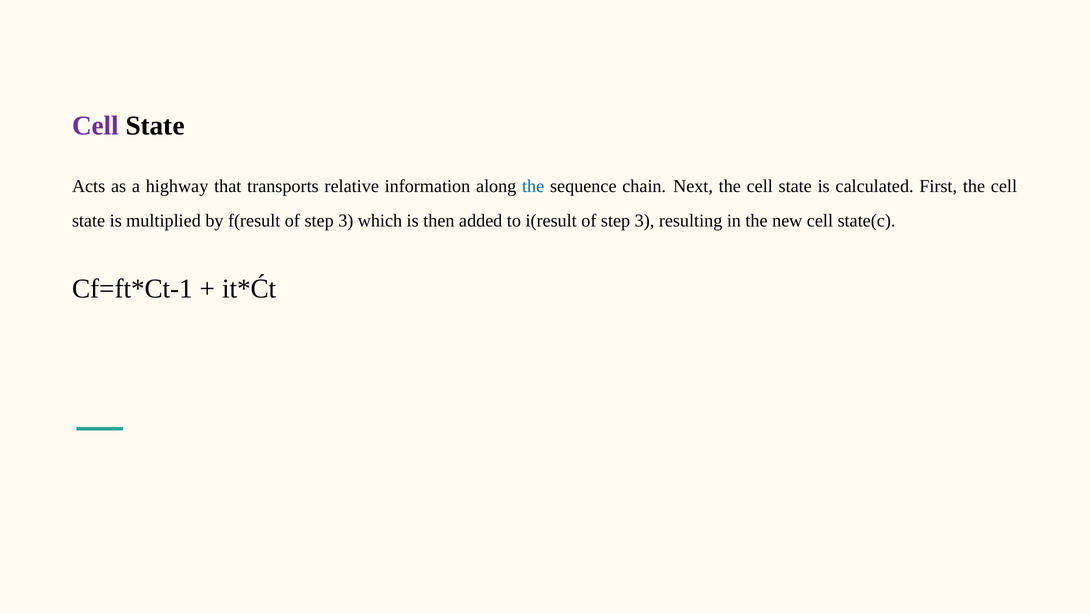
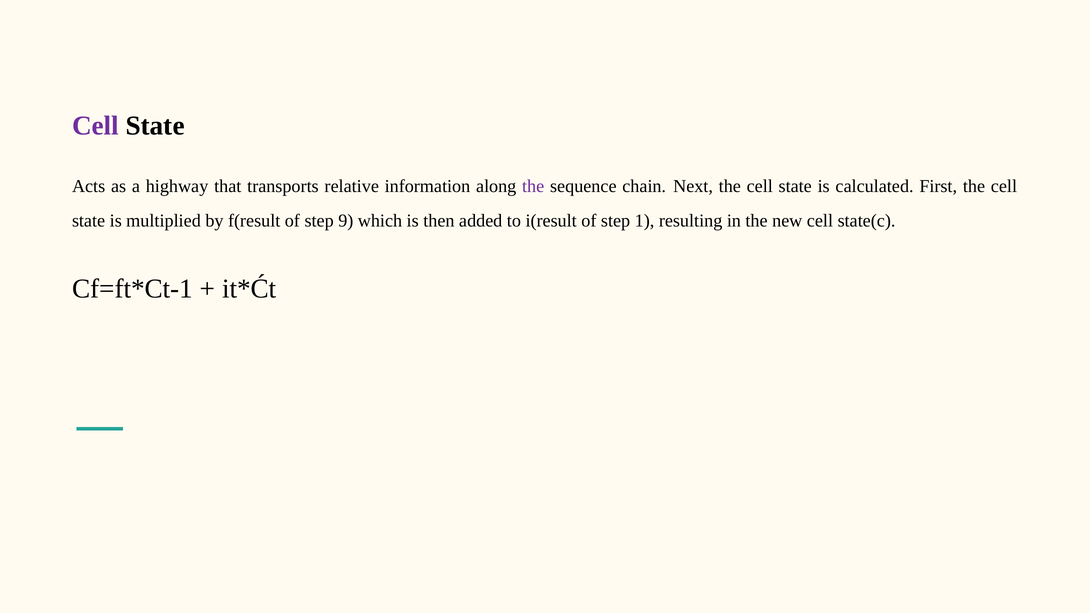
the colour: blue -> purple (533, 186)
f(result of step 3: 3 -> 9 (346, 221)
i(result of step 3: 3 -> 1 (645, 221)
